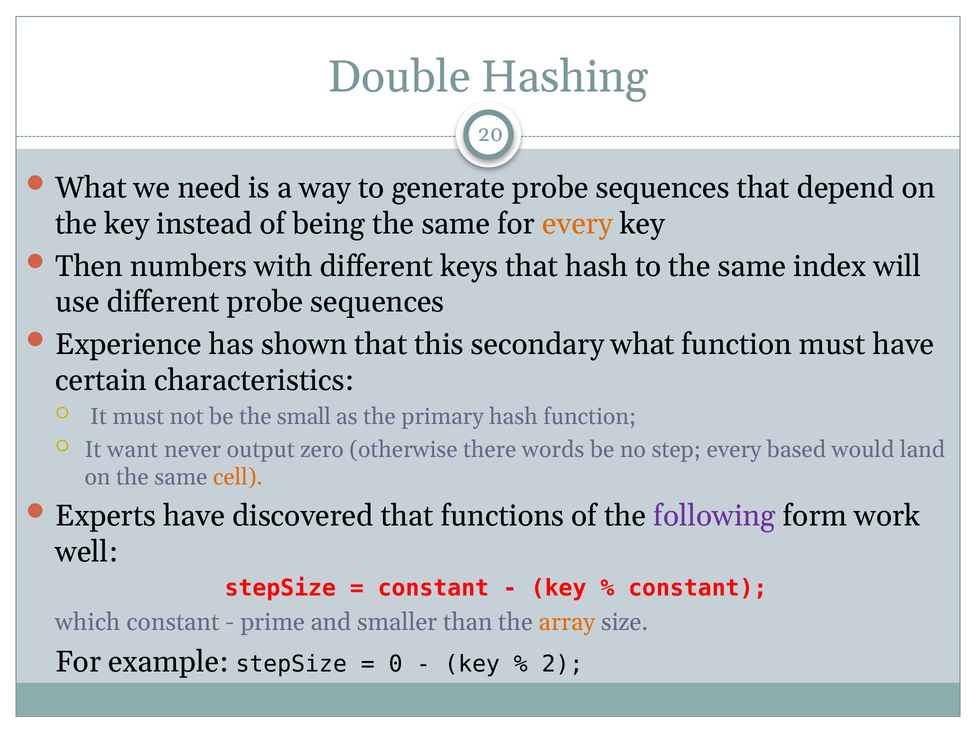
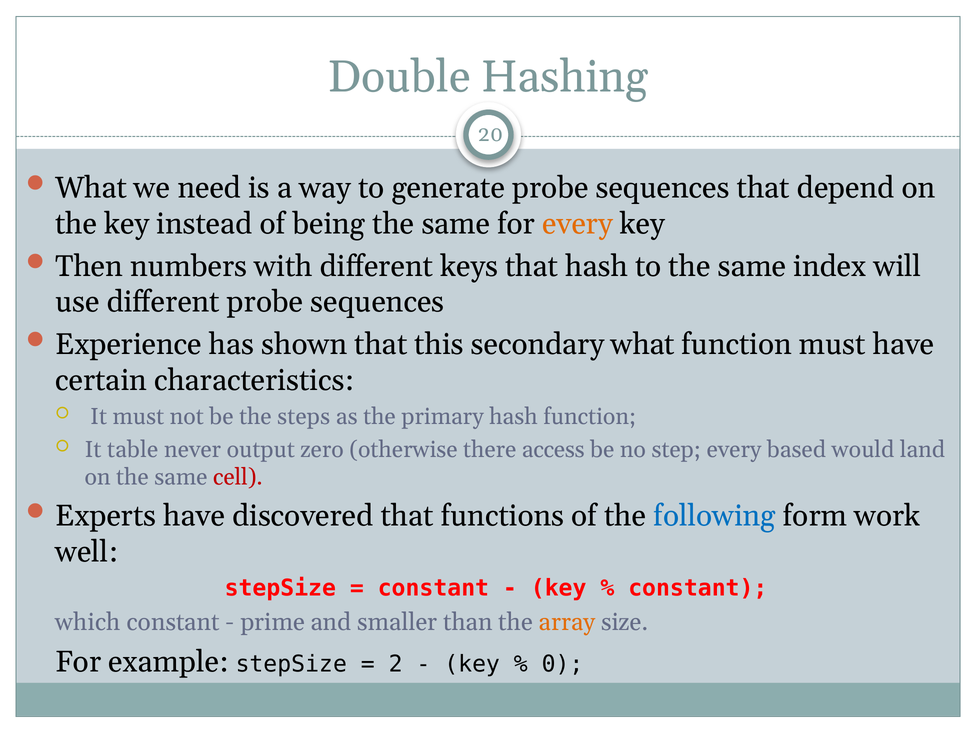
small: small -> steps (304, 416)
want: want -> table (133, 449)
words: words -> access (553, 449)
cell colour: orange -> red (238, 477)
following colour: purple -> blue (714, 516)
0: 0 -> 2 (396, 664)
2: 2 -> 0 (563, 664)
